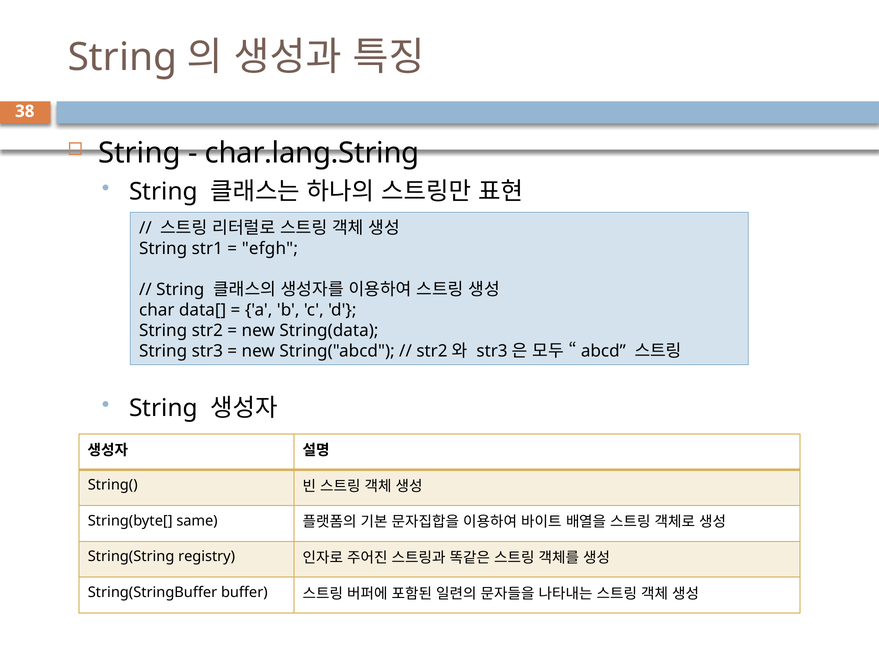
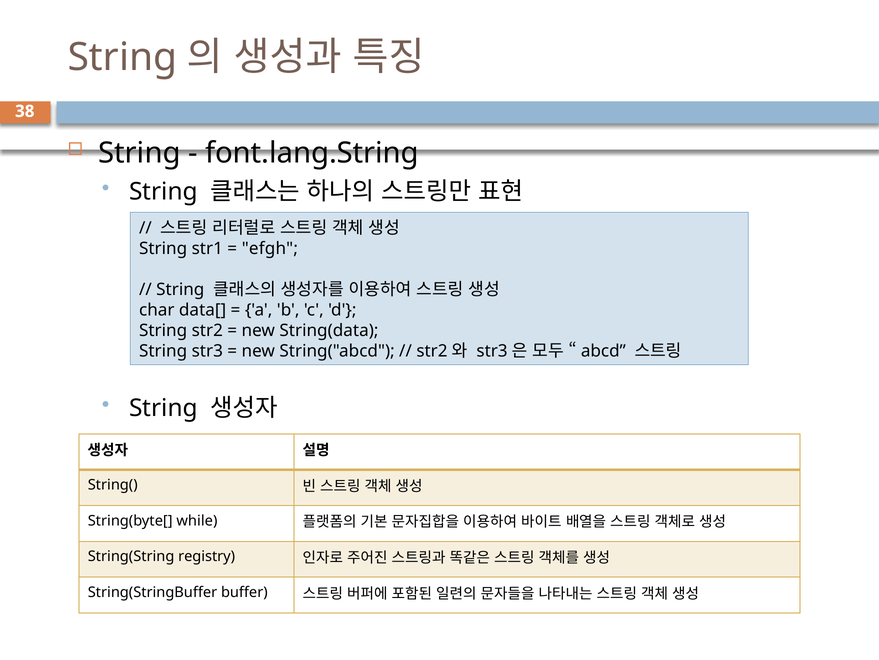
char.lang.String: char.lang.String -> font.lang.String (312, 153)
same: same -> while (197, 520)
